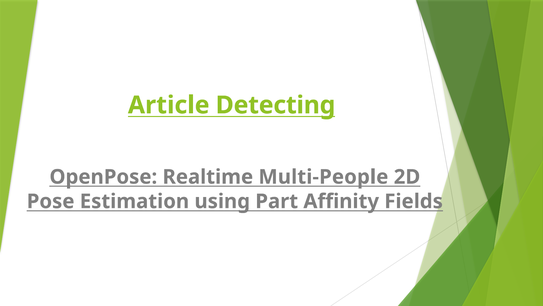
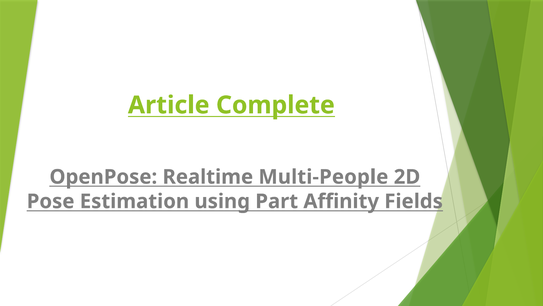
Detecting: Detecting -> Complete (275, 105)
